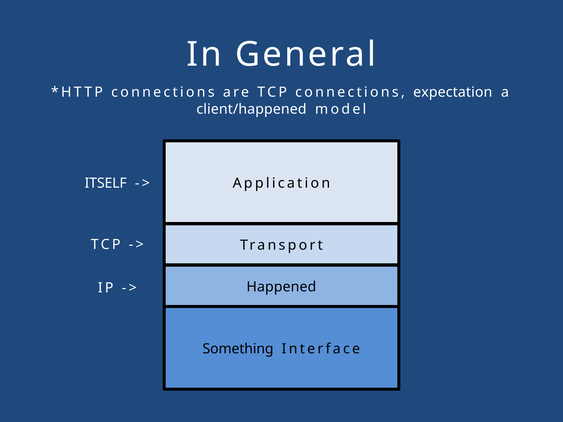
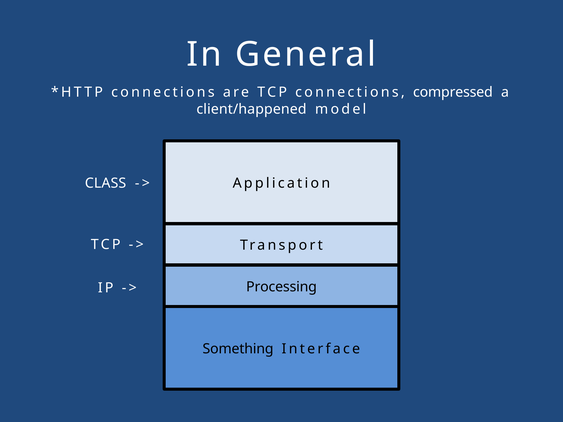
expectation: expectation -> compressed (453, 92)
ITSELF: ITSELF -> CLASS (106, 183)
Happened: Happened -> Processing (282, 287)
